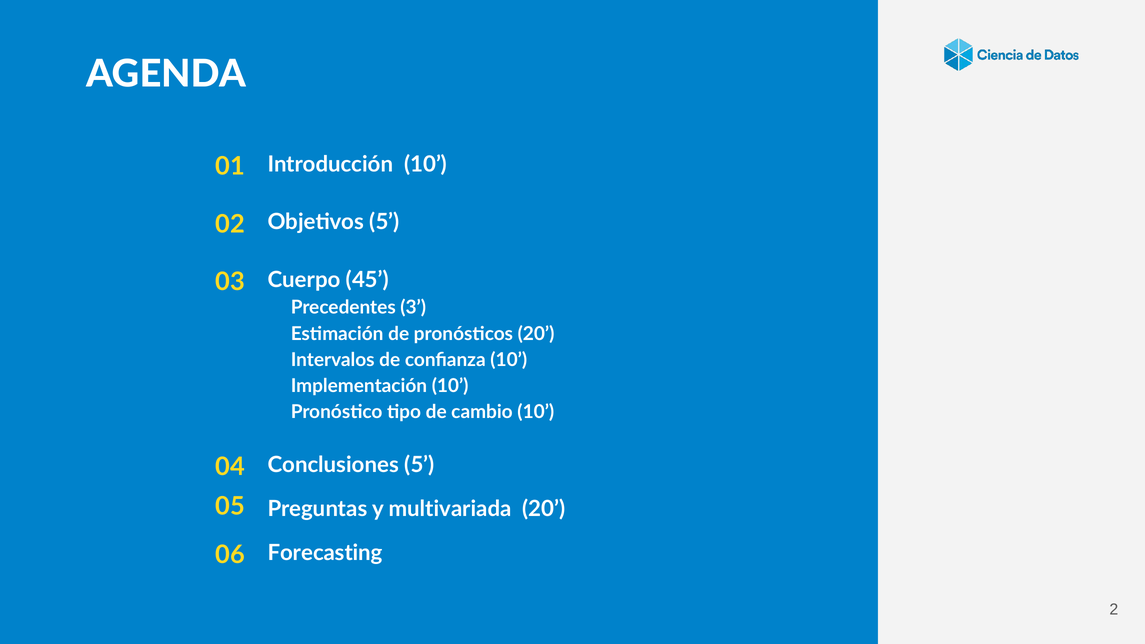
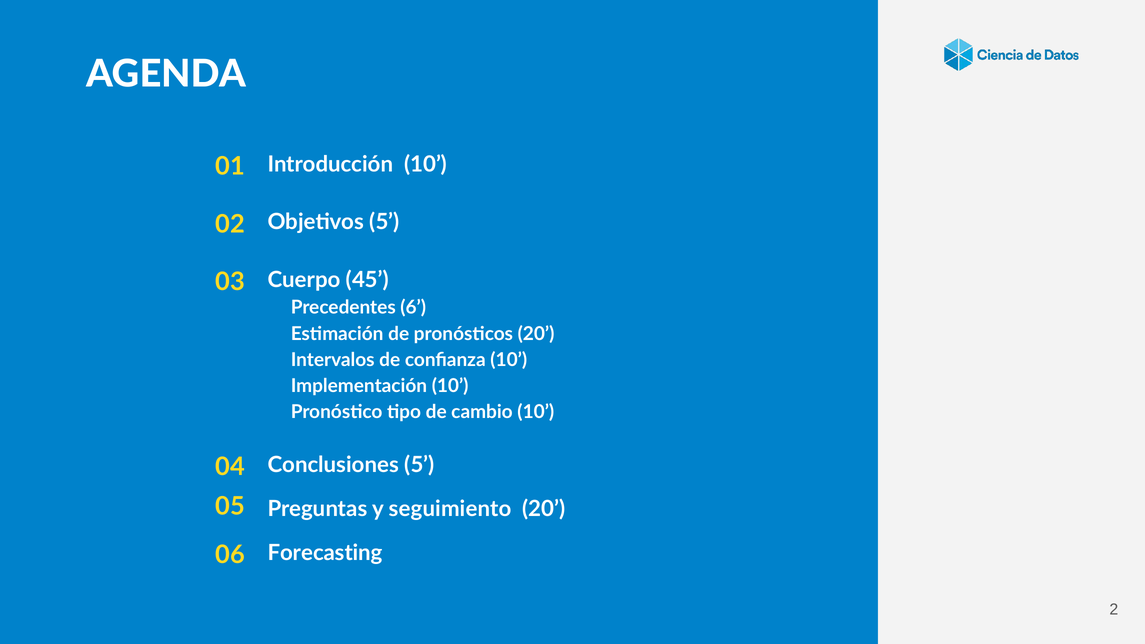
3: 3 -> 6 (413, 308)
multivariada: multivariada -> seguimiento (450, 509)
